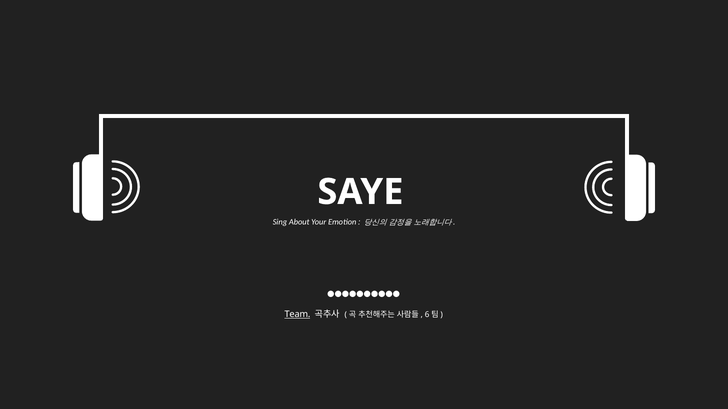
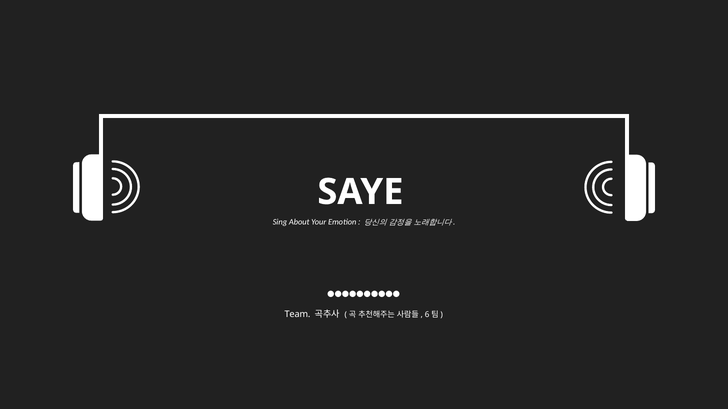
Team underline: present -> none (297, 315)
